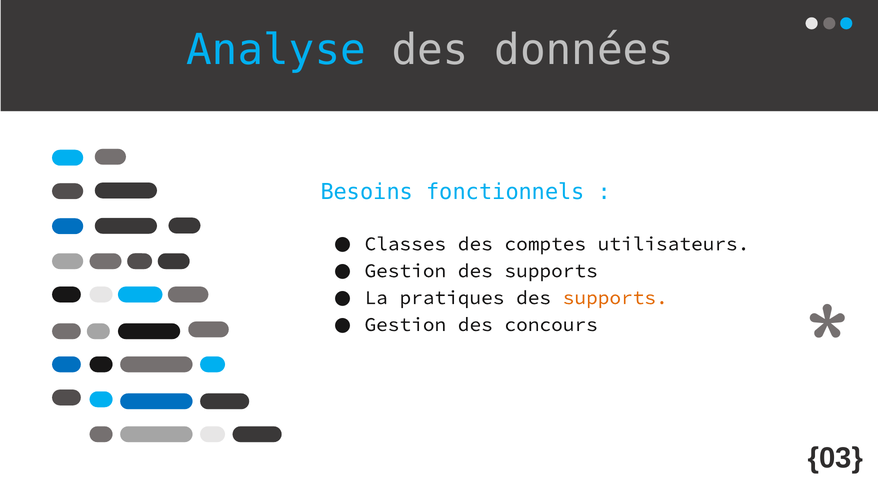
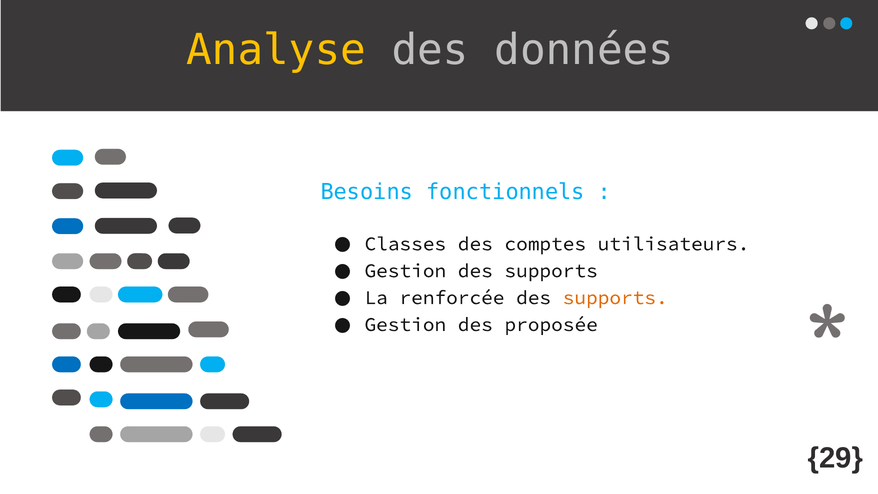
Analyse colour: light blue -> yellow (276, 50)
pratiques: pratiques -> renforcée (452, 298)
concours: concours -> proposée (551, 324)
03: 03 -> 29 (835, 458)
